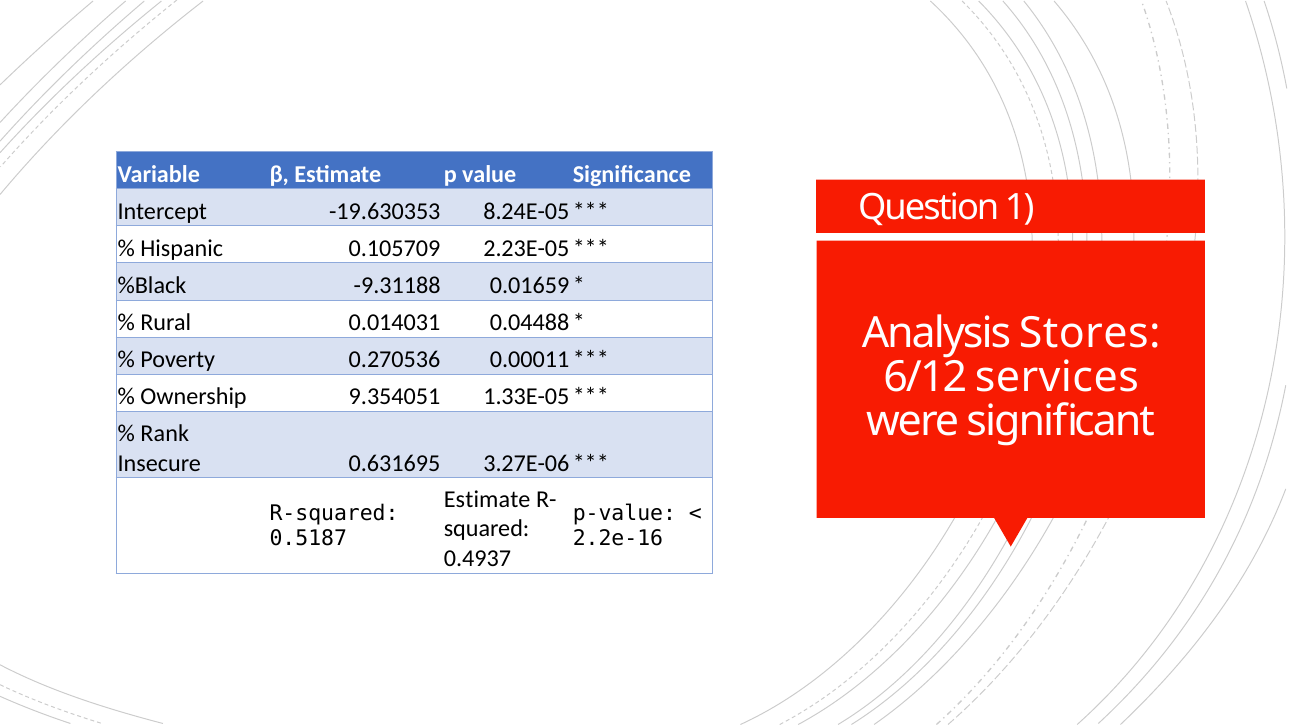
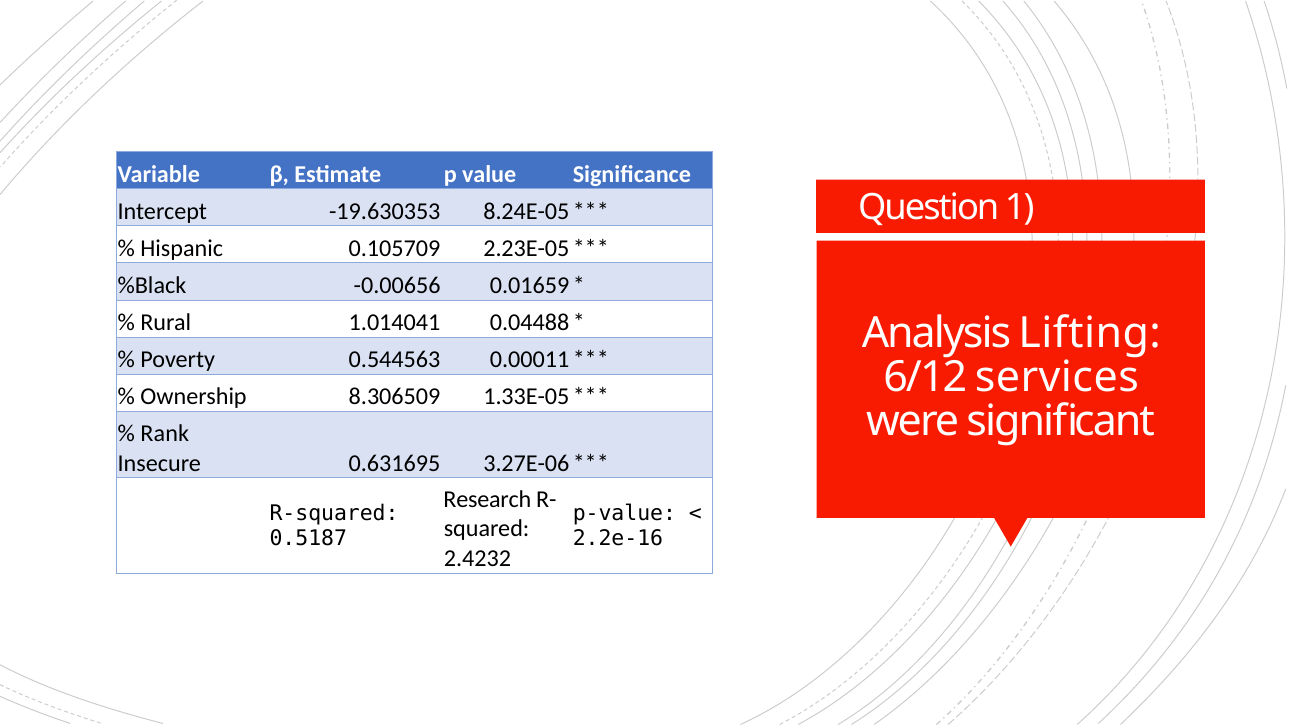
-9.31188: -9.31188 -> -0.00656 (397, 286)
0.014031: 0.014031 -> 1.014041 (395, 323)
Stores: Stores -> Lifting (1090, 334)
0.270536: 0.270536 -> 0.544563 (395, 360)
9.354051: 9.354051 -> 8.306509 (395, 397)
Estimate: Estimate -> Research (487, 500)
0.4937: 0.4937 -> 2.4232 (477, 559)
